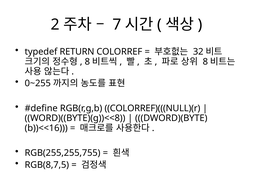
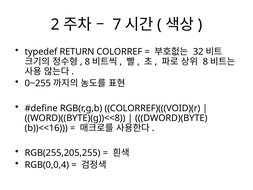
COLORREF)(((NULL)(r: COLORREF)(((NULL)(r -> COLORREF)(((VOID)(r (152, 108)
RGB(255,255,755: RGB(255,255,755 -> RGB(255,205,255 (63, 153)
RGB(8,7,5: RGB(8,7,5 -> RGB(0,0,4 (47, 165)
